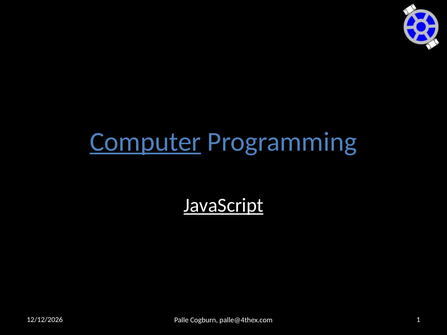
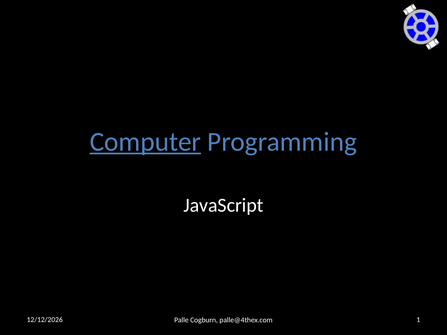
JavaScript underline: present -> none (223, 206)
